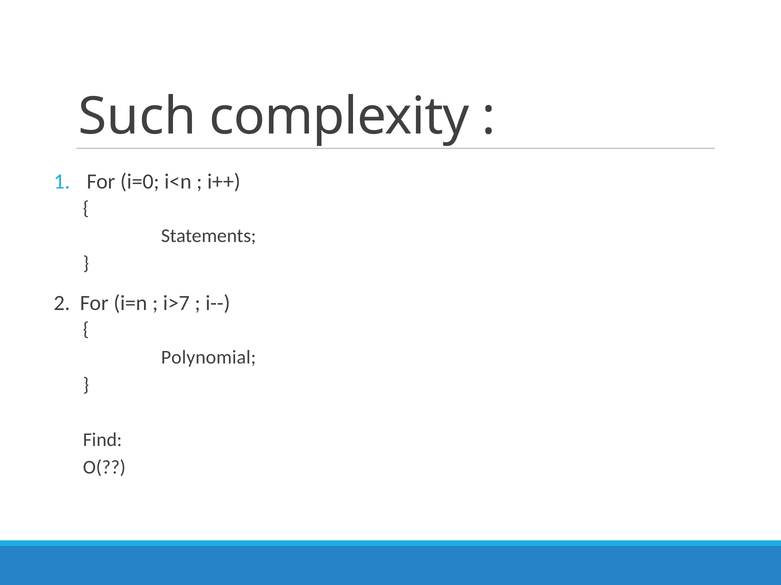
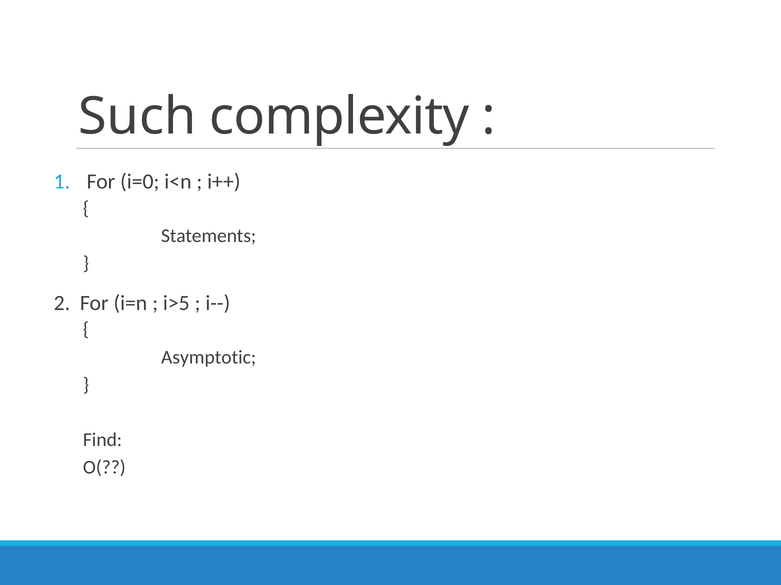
i>7: i>7 -> i>5 (176, 303)
Polynomial: Polynomial -> Asymptotic (209, 358)
